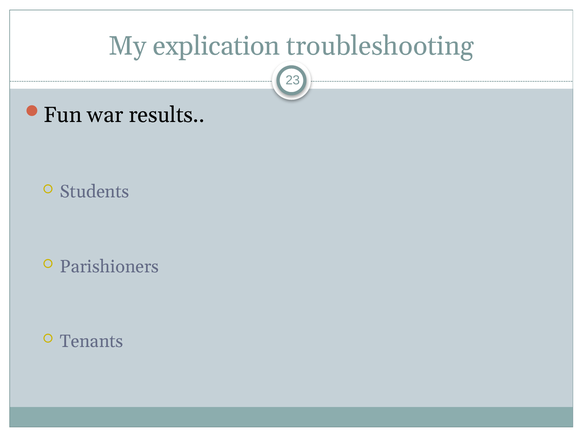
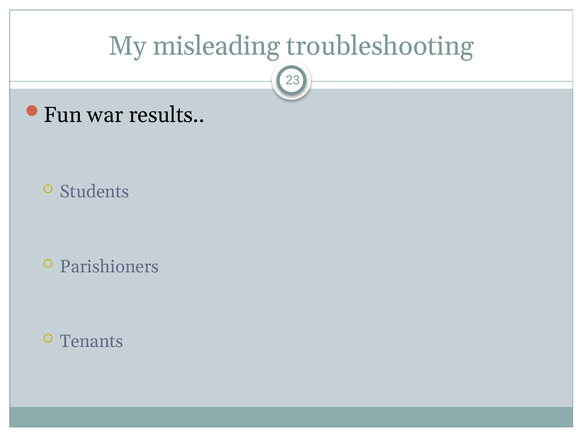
explication: explication -> misleading (216, 46)
